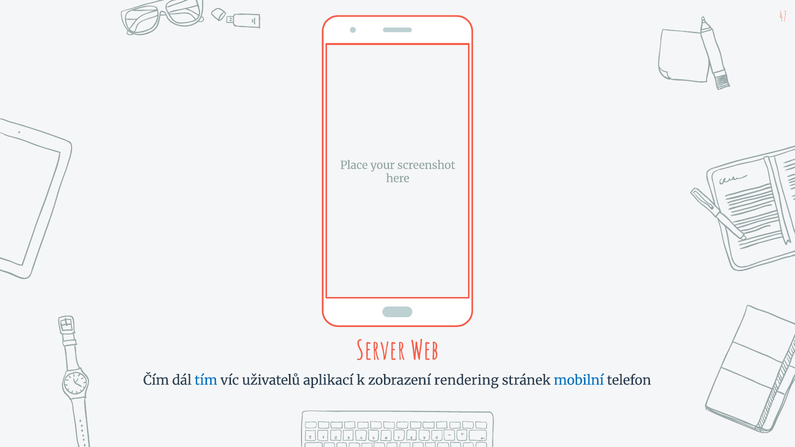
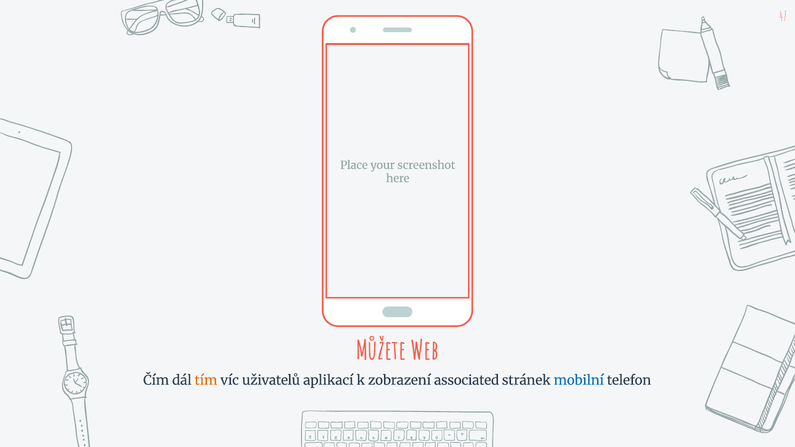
Server: Server -> Můžete (381, 351)
tím colour: blue -> orange (206, 381)
rendering: rendering -> associated (467, 381)
